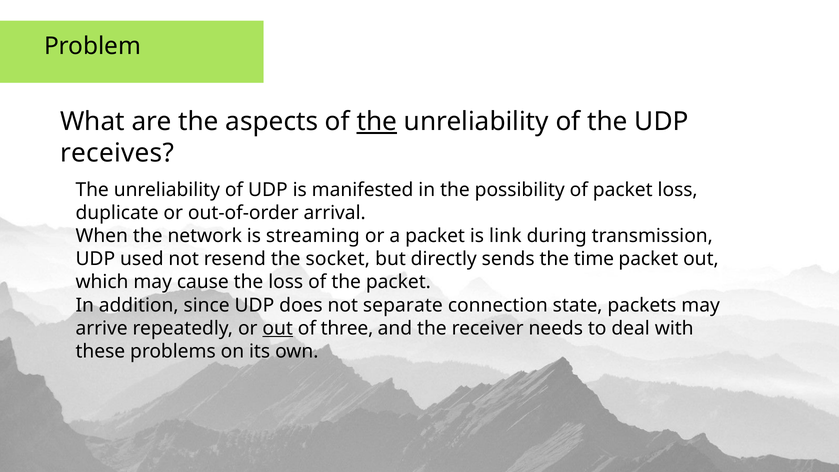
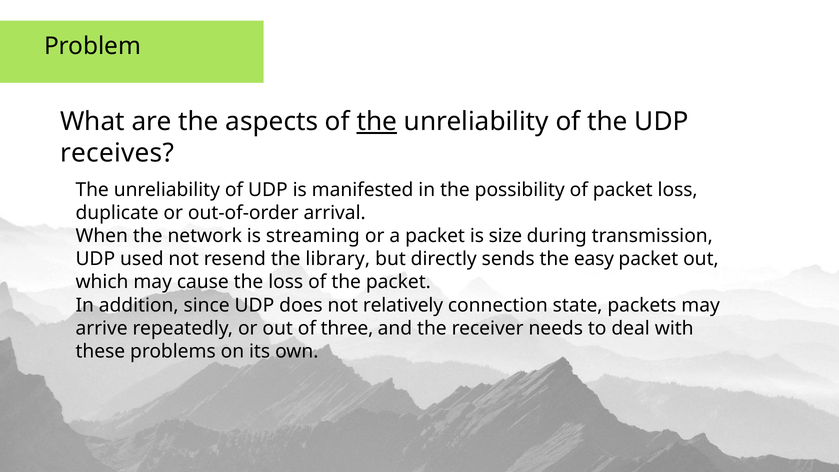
link: link -> size (505, 236)
socket: socket -> library (338, 259)
time: time -> easy (594, 259)
separate: separate -> relatively (403, 305)
out underline: present -> none (278, 328)
